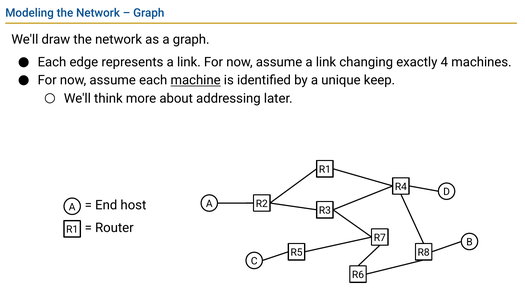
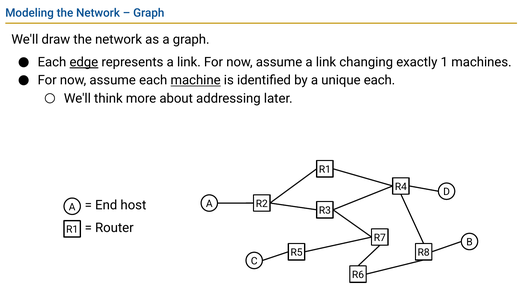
edge underline: none -> present (84, 62)
4: 4 -> 1 (444, 62)
unique keep: keep -> each (379, 80)
